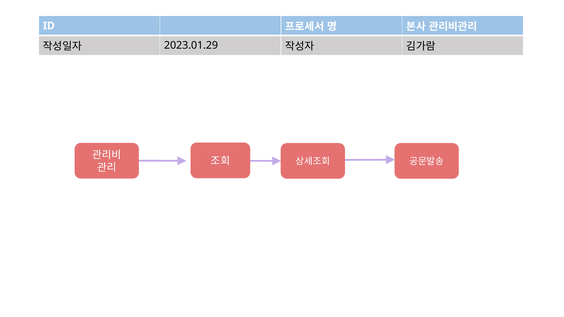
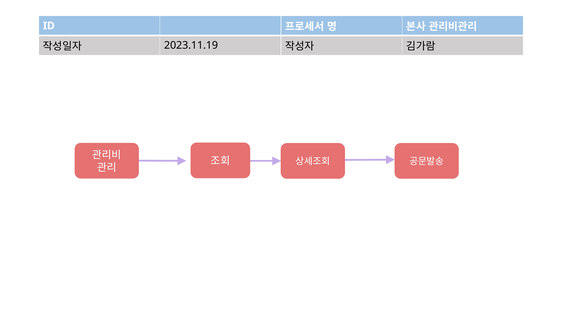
2023.01.29: 2023.01.29 -> 2023.11.19 (191, 45)
